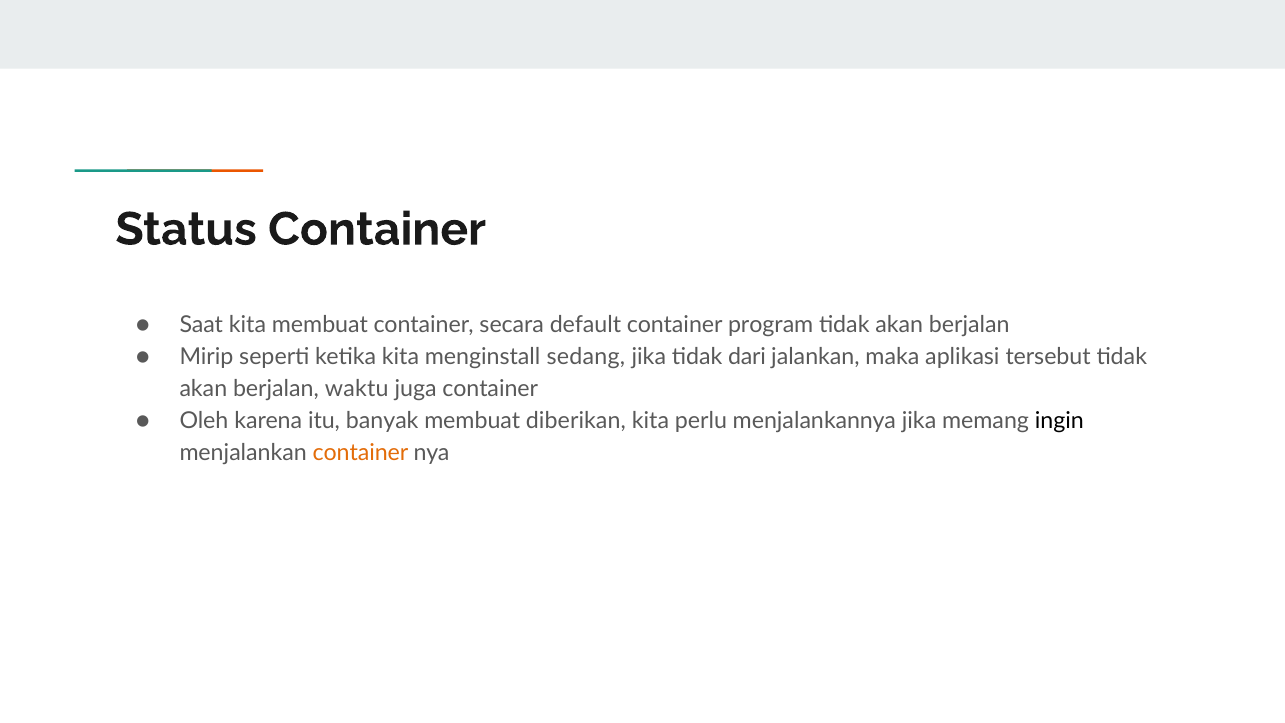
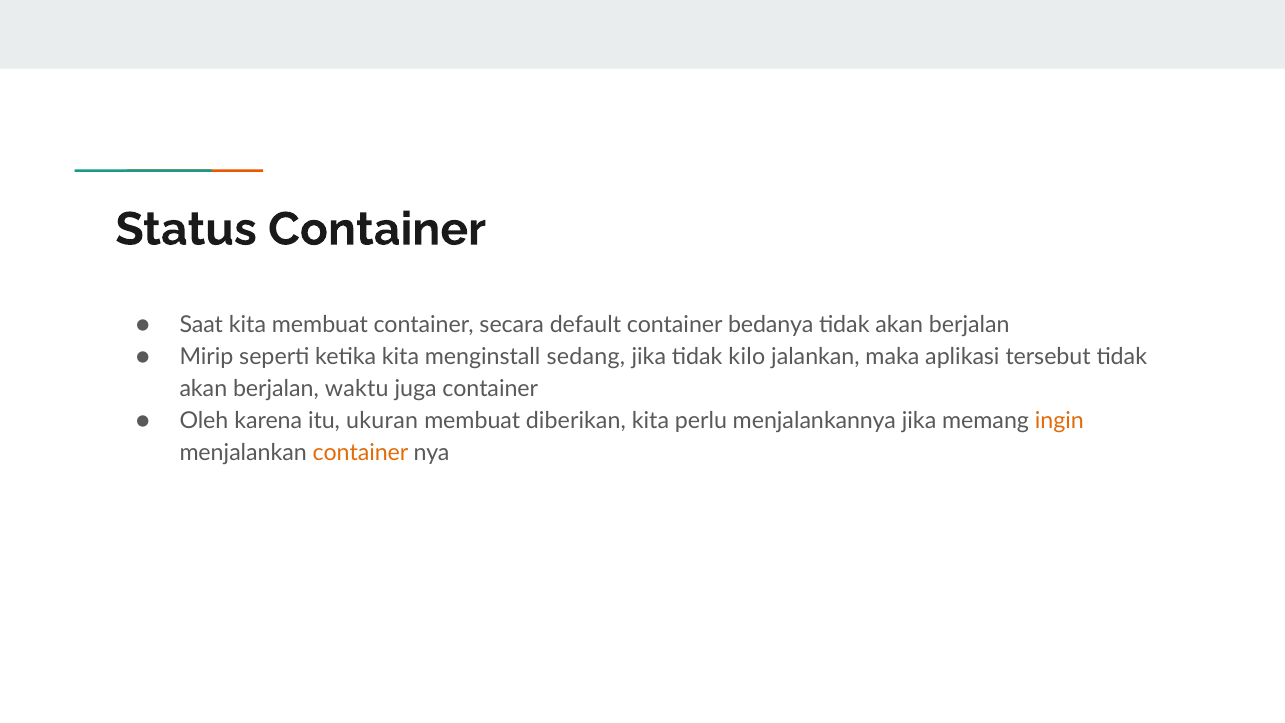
program: program -> bedanya (771, 325)
dari: dari -> kilo (747, 357)
banyak: banyak -> ukuran (382, 421)
ingin colour: black -> orange (1059, 421)
